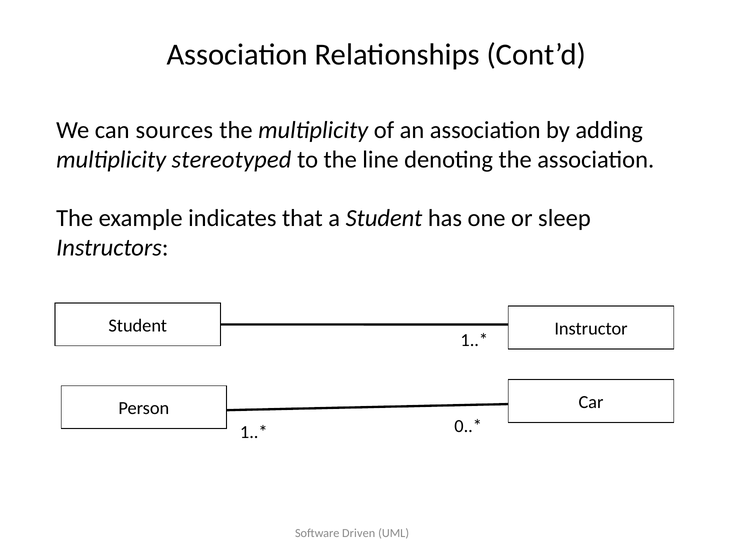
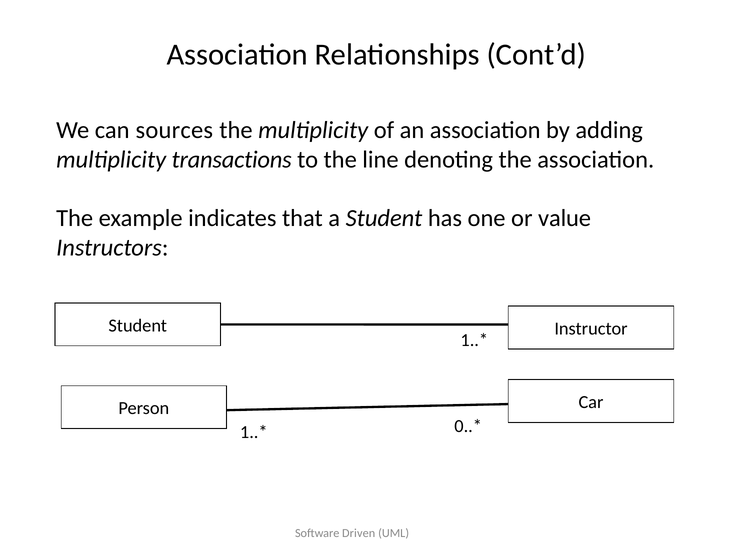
stereotyped: stereotyped -> transactions (232, 160)
sleep: sleep -> value (565, 218)
